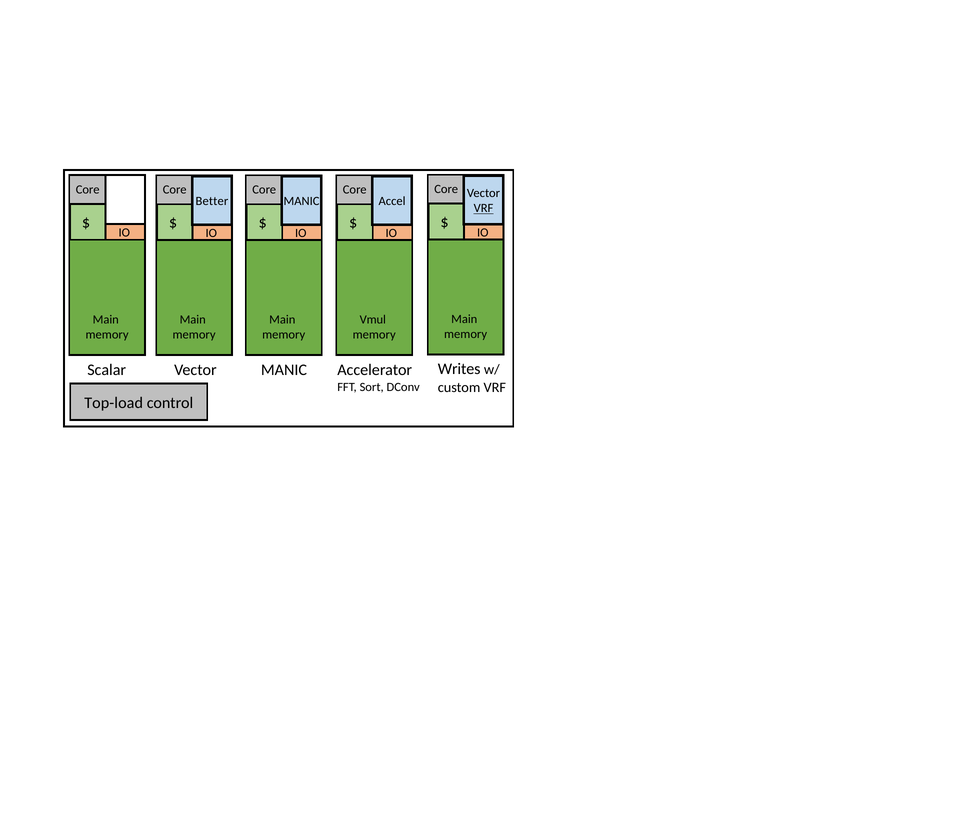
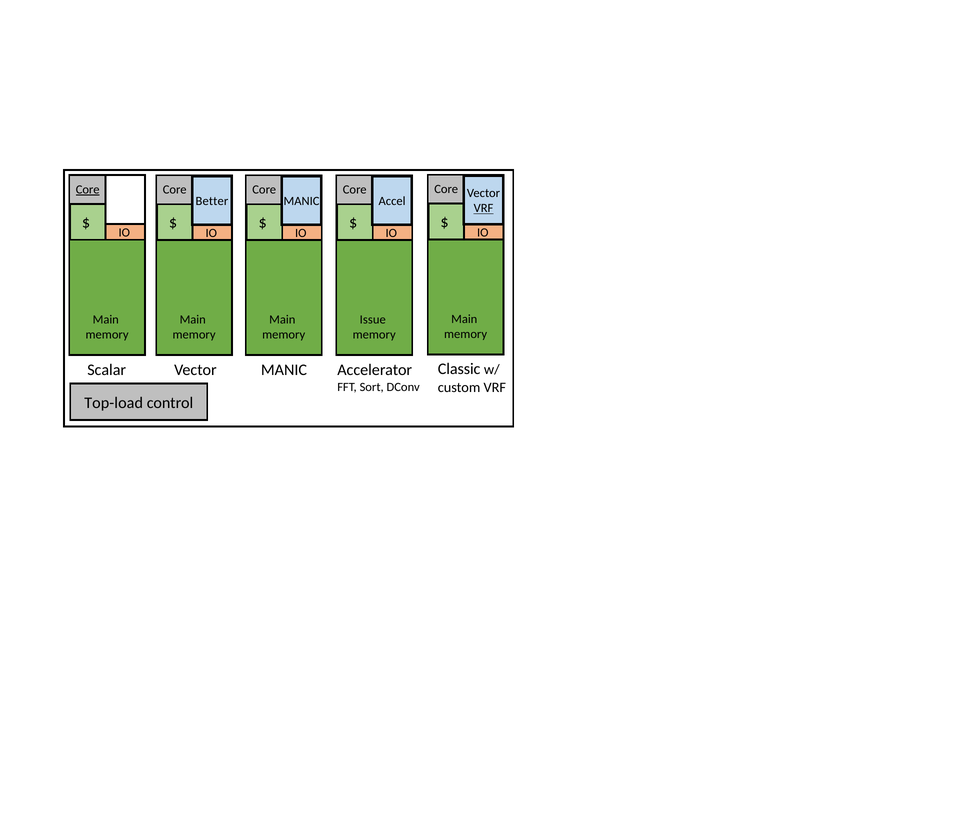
Core underline: none -> present (88, 190)
Vmul: Vmul -> Issue (373, 320)
Writes: Writes -> Classic (459, 369)
